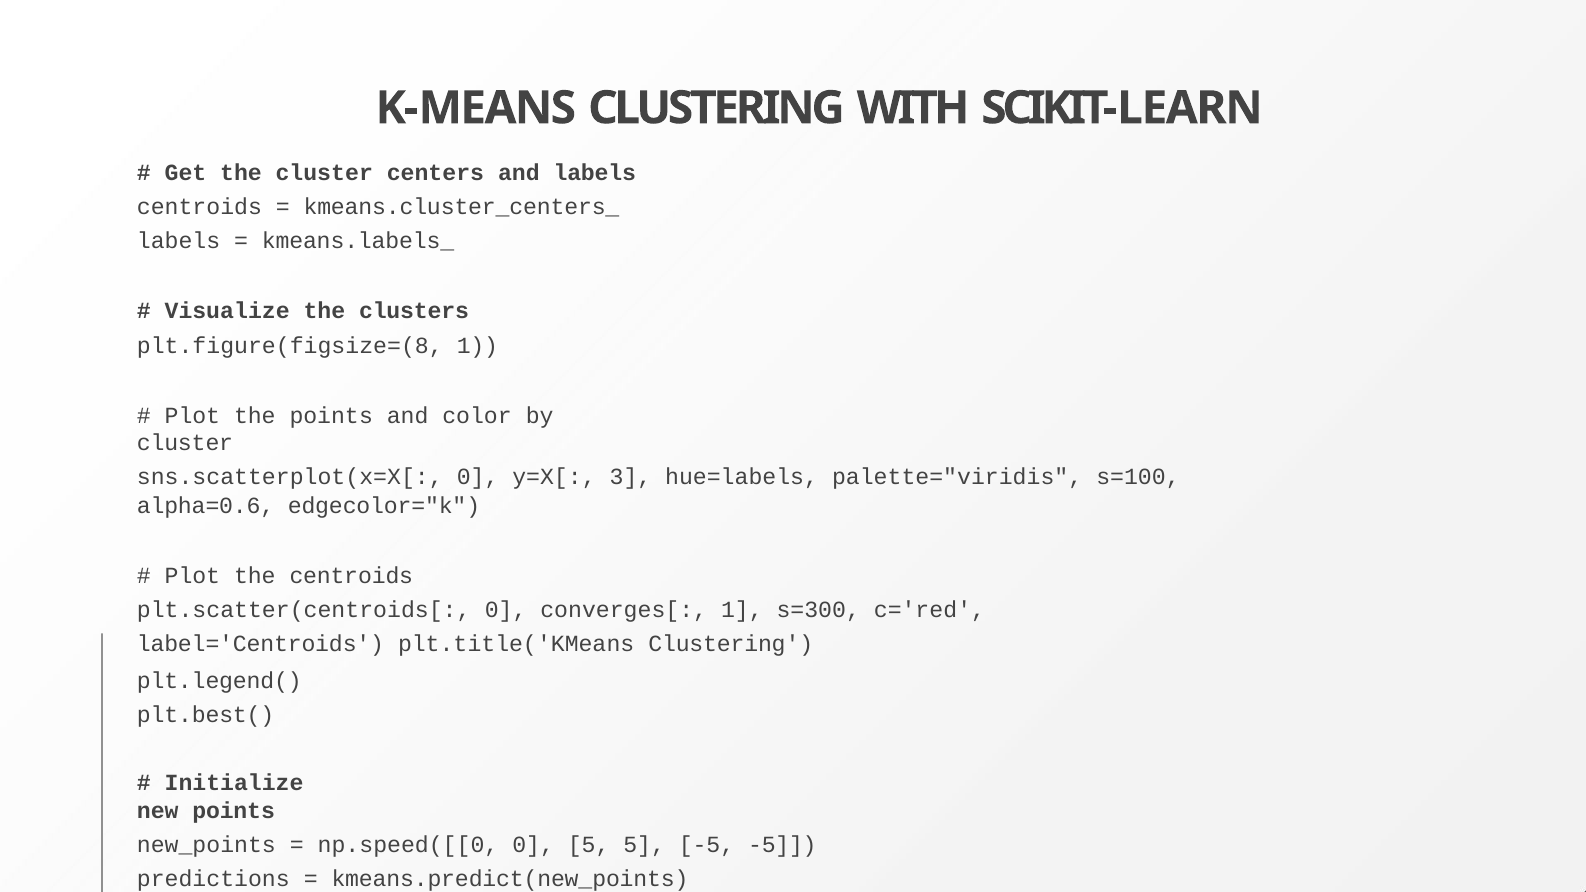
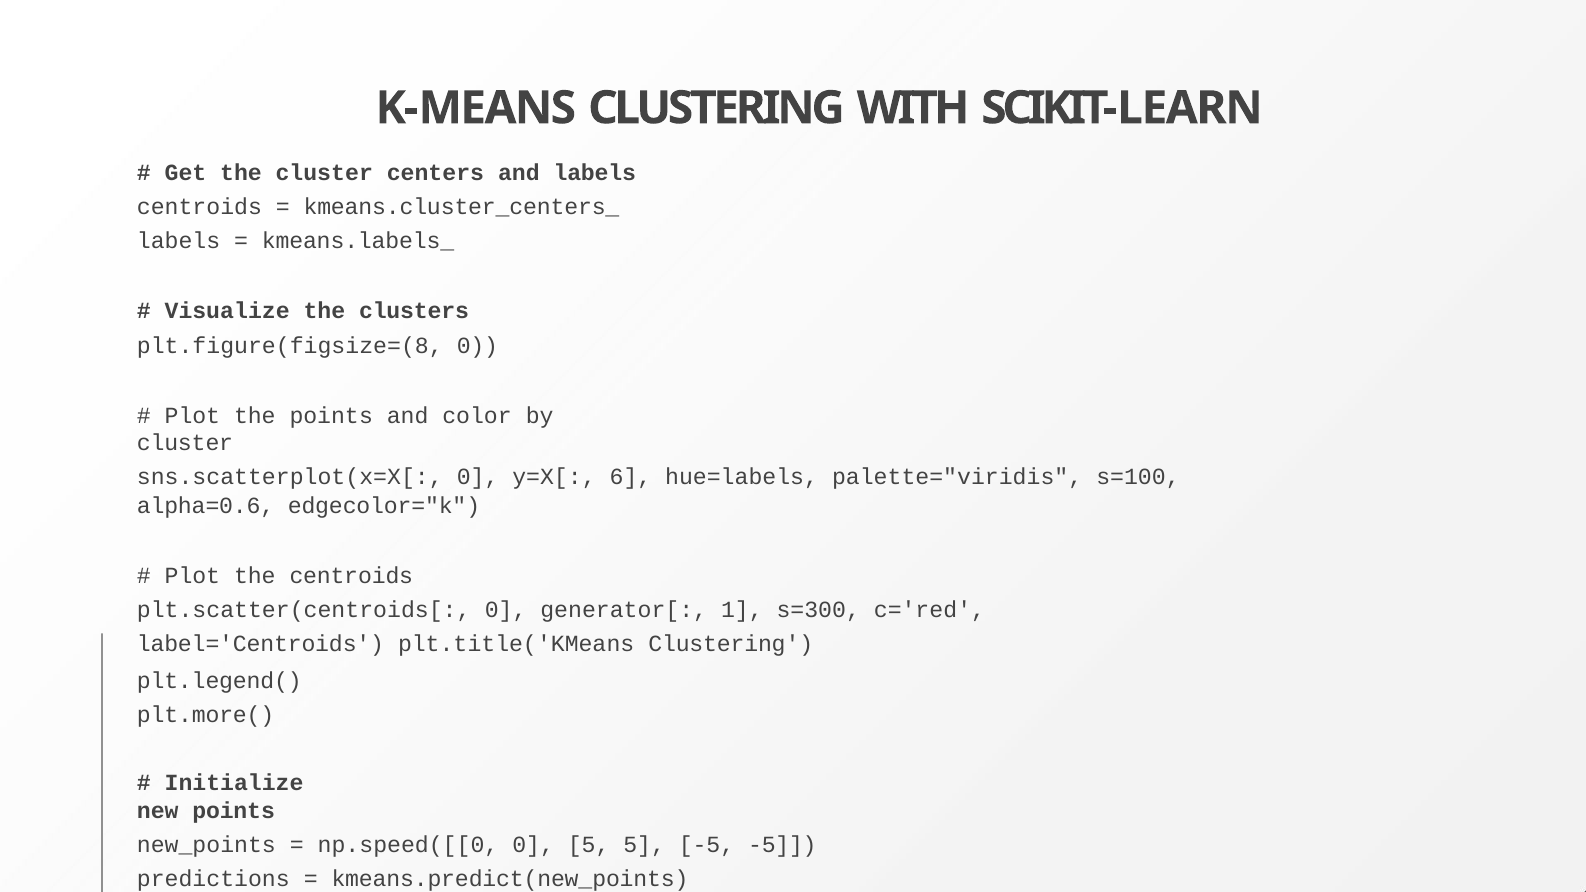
plt.figure(figsize=(8 1: 1 -> 0 (477, 345)
3: 3 -> 6 (630, 477)
converges[: converges[ -> generator[ (624, 610)
plt.best(: plt.best( -> plt.more( (206, 715)
